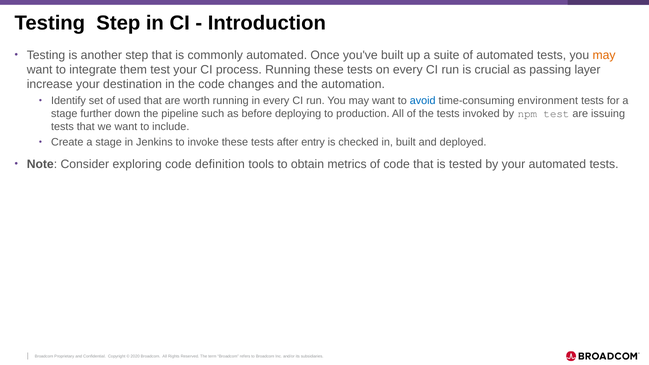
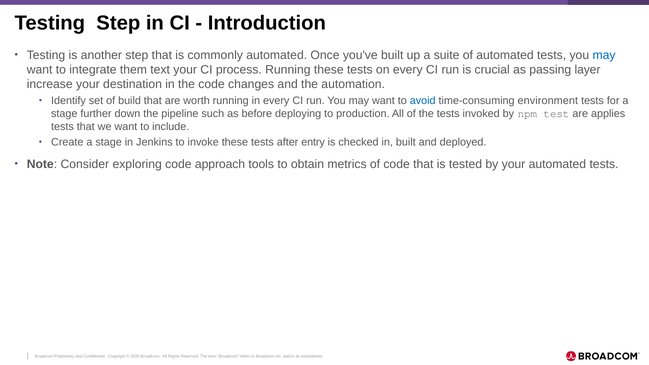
may colour: orange -> blue (604, 55)
them test: test -> text (160, 70)
used: used -> build (130, 101)
issuing: issuing -> applies (608, 114)
definition: definition -> approach (220, 164)
